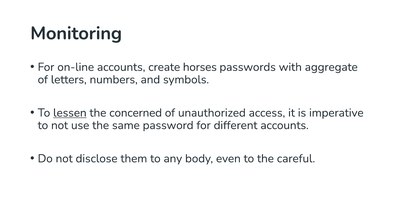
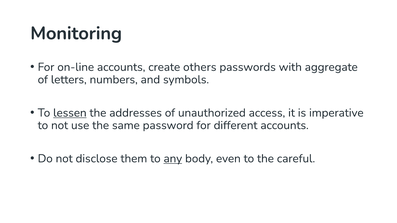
horses: horses -> others (200, 67)
concerned: concerned -> addresses (136, 113)
any underline: none -> present (173, 159)
